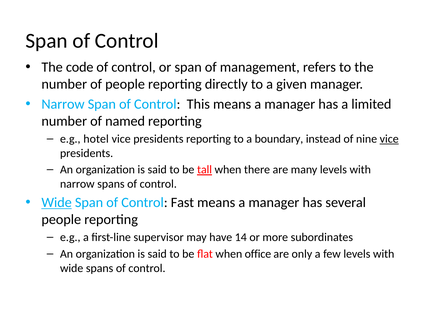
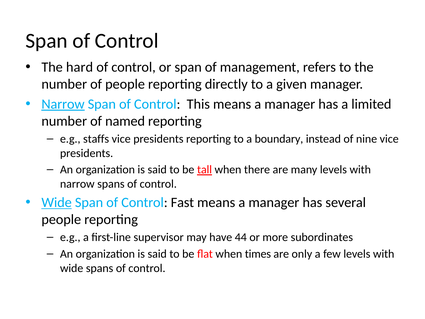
code: code -> hard (80, 67)
Narrow underline: none -> present (63, 104)
hotel: hotel -> staffs (96, 139)
vice underline: present -> none (389, 139)
14: 14 -> 44 (241, 237)
office: office -> times (258, 254)
